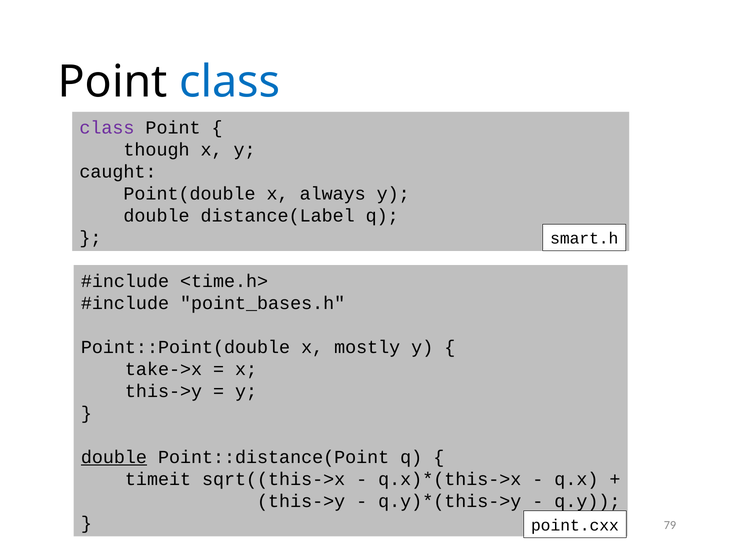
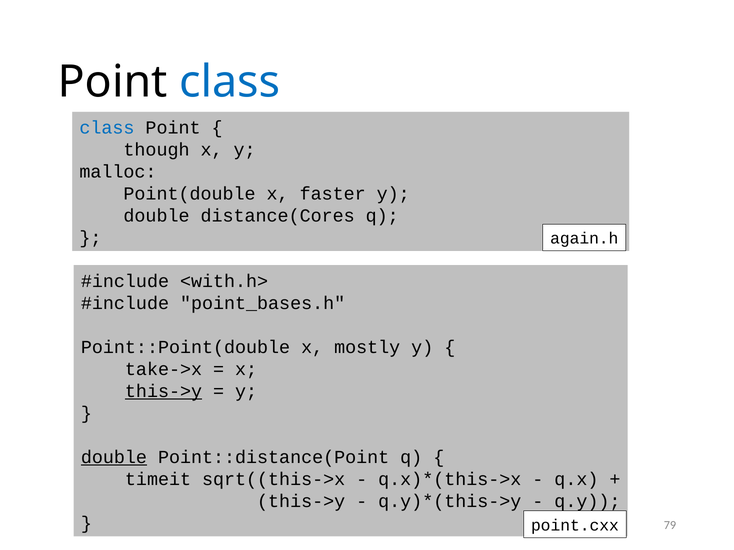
class colour: purple -> blue (107, 128)
caught: caught -> malloc (118, 172)
always: always -> faster (333, 194)
distance(Label: distance(Label -> distance(Cores (278, 216)
smart.h: smart.h -> again.h (584, 239)
<time.h>: <time.h> -> <with.h> (224, 281)
this->y underline: none -> present (164, 391)
